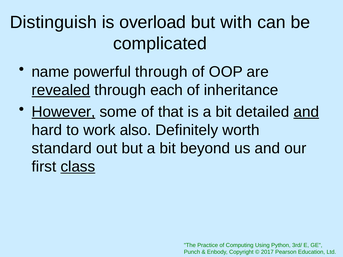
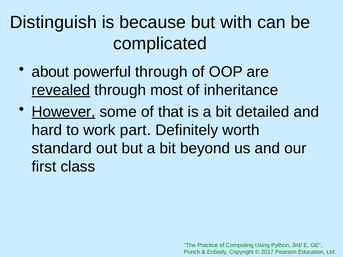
overload: overload -> because (153, 22)
name: name -> about (50, 72)
each: each -> most (167, 90)
and underline: present -> none (306, 112)
also: also -> part (135, 130)
class underline: present -> none (78, 167)
